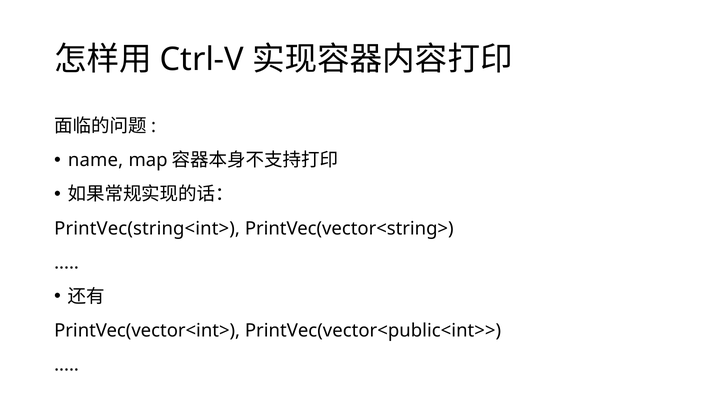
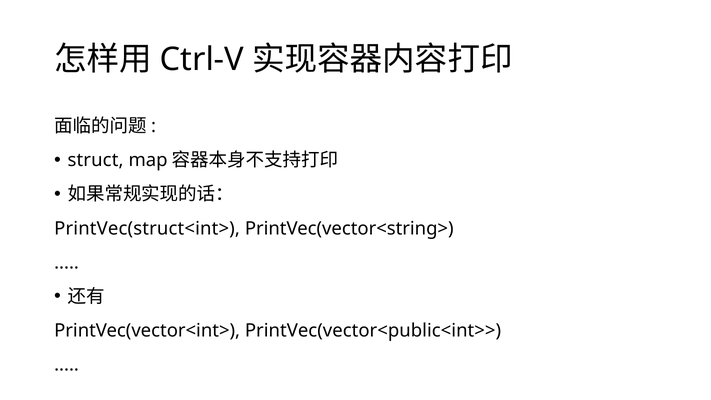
name: name -> struct (96, 160)
PrintVec(string<int>: PrintVec(string<int> -> PrintVec(struct<int> (147, 228)
